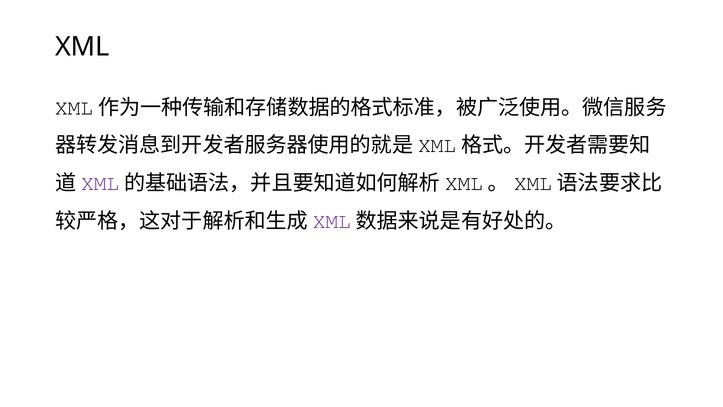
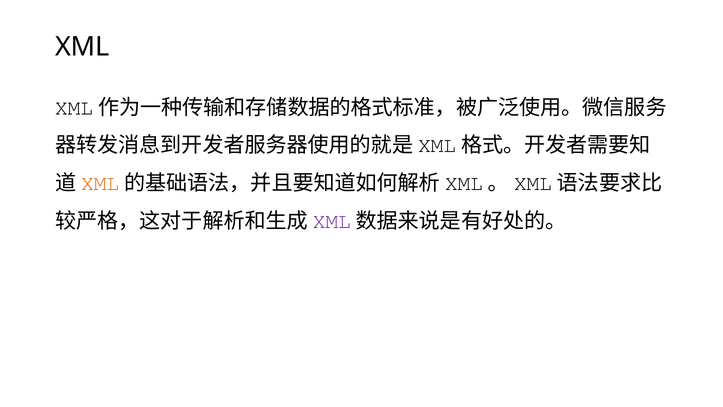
XML colour: purple -> orange (100, 183)
